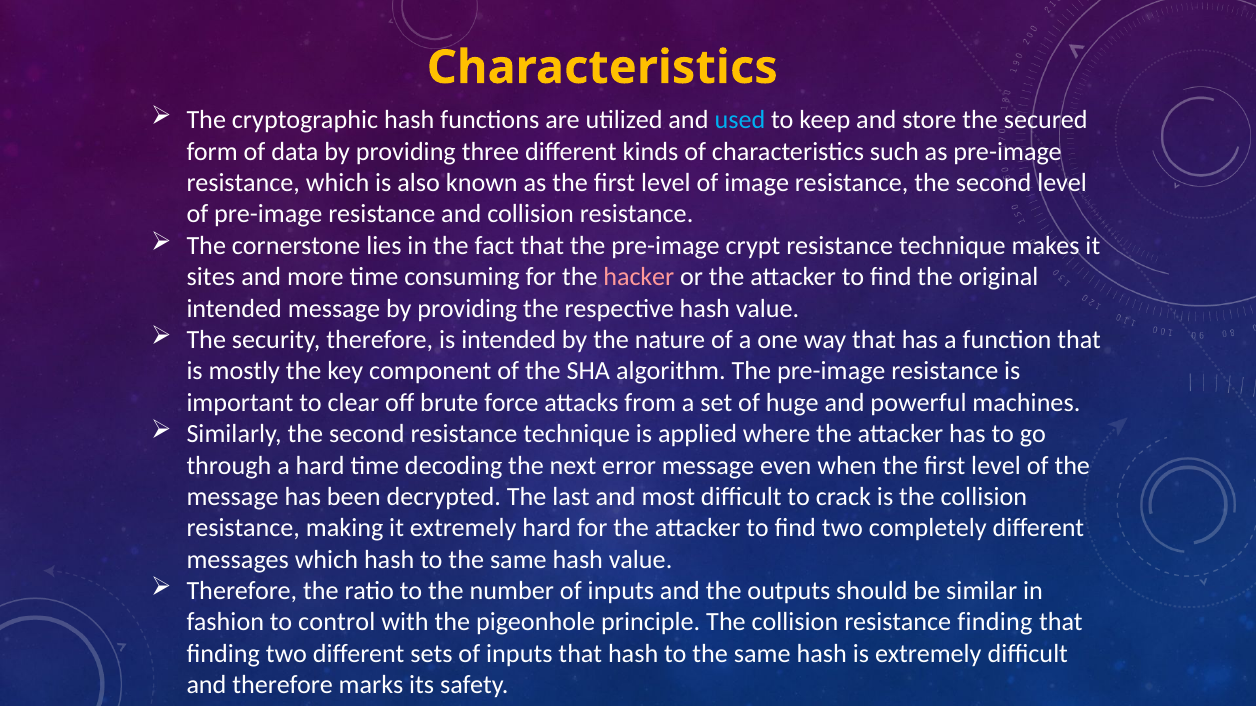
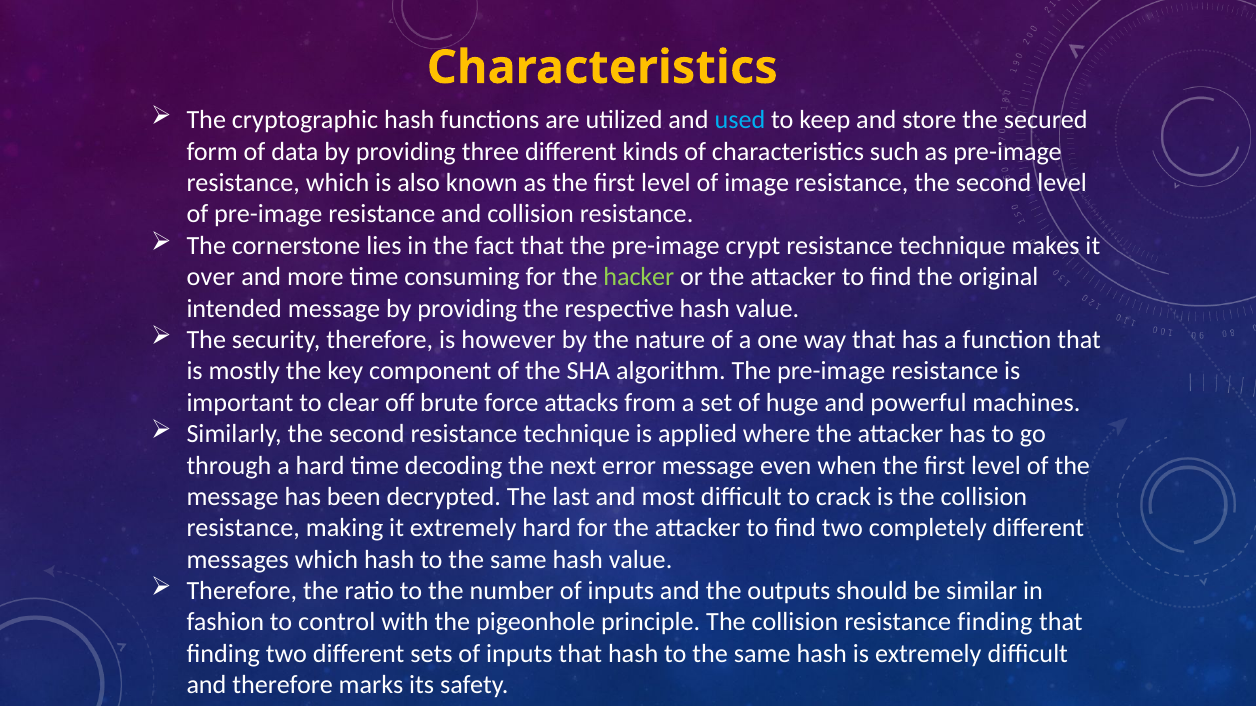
sites: sites -> over (211, 277)
hacker colour: pink -> light green (639, 277)
is intended: intended -> however (509, 340)
